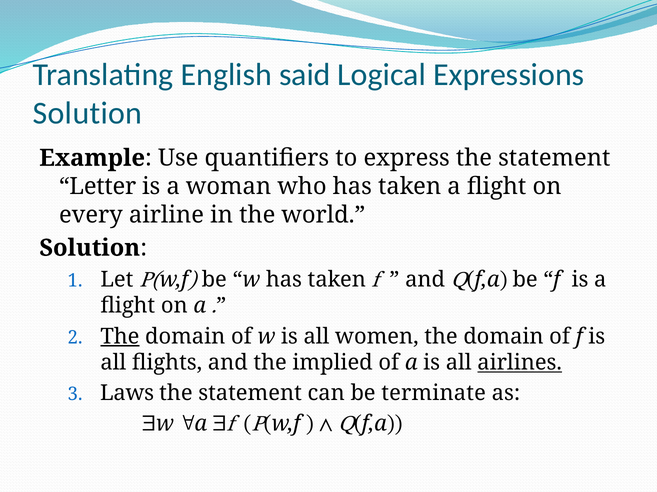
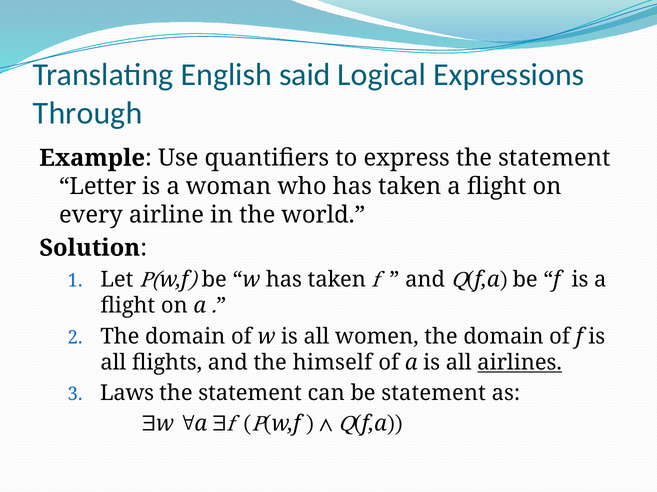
Solution: Solution -> Through (88, 114)
The underline: present -> none (120, 337)
implied: implied -> himself (332, 363)
be terminate: terminate -> statement (434, 394)
